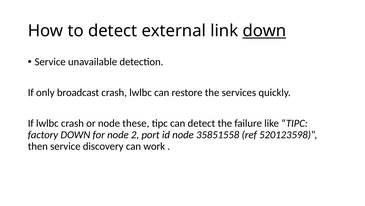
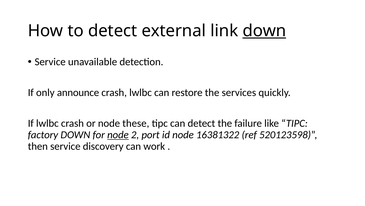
broadcast: broadcast -> announce (78, 92)
node underline: none -> present (118, 134)
35851558: 35851558 -> 16381322 (218, 134)
